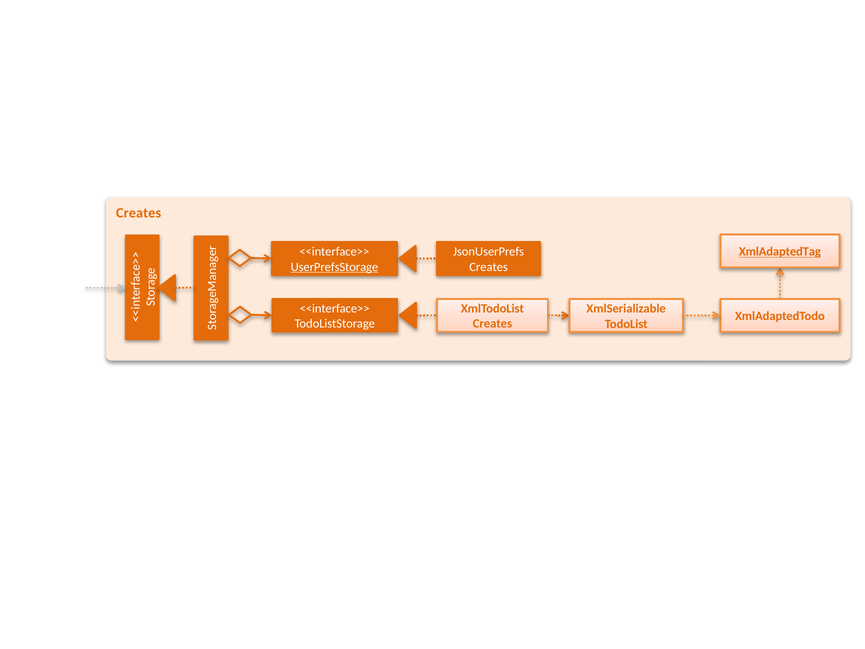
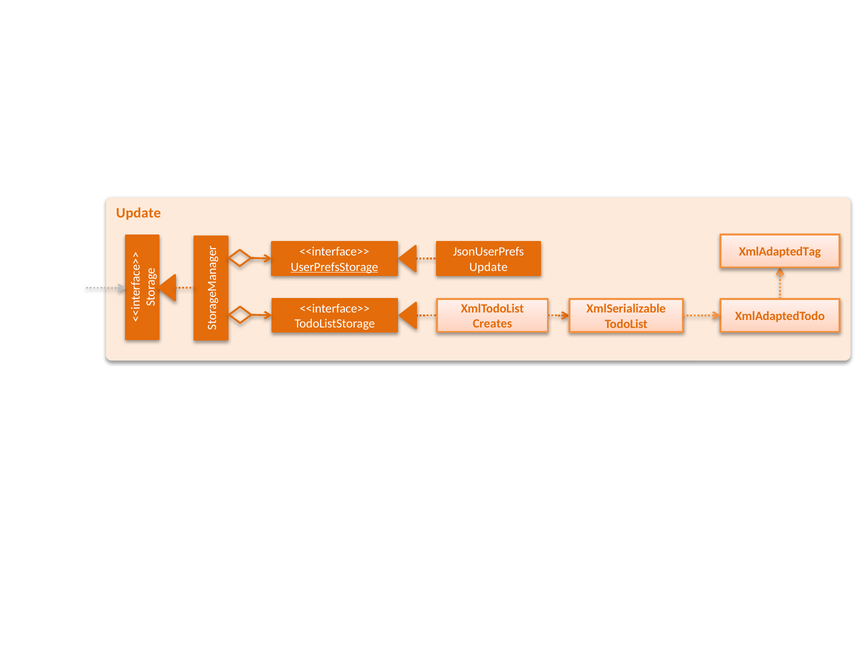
Creates: Creates -> Update (139, 213)
XmlAdaptedTag underline: present -> none (780, 252)
Creates: Creates -> Update (488, 267)
